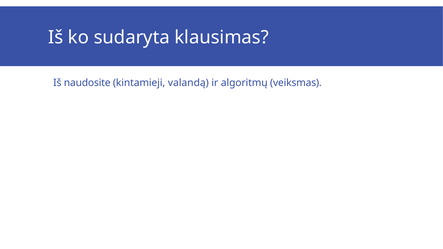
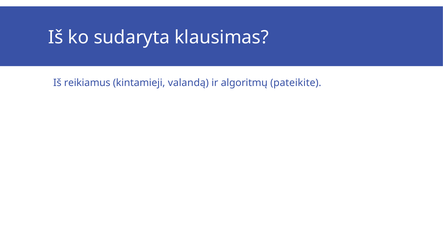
naudosite: naudosite -> reikiamus (87, 83)
veiksmas: veiksmas -> pateikite (296, 83)
